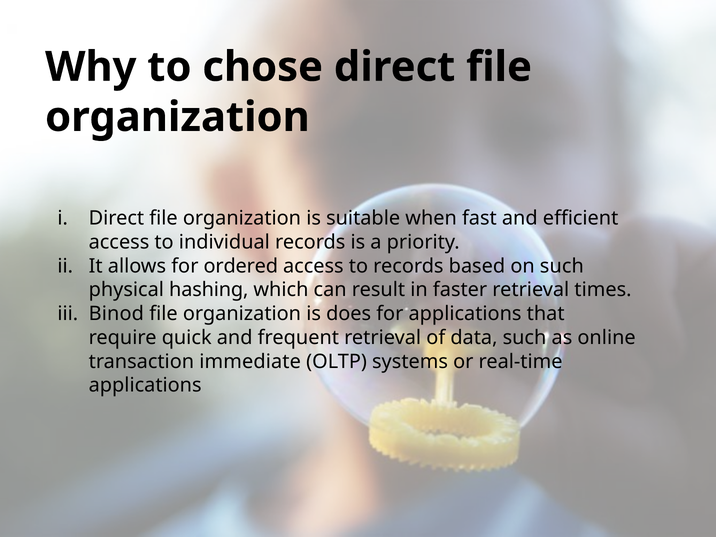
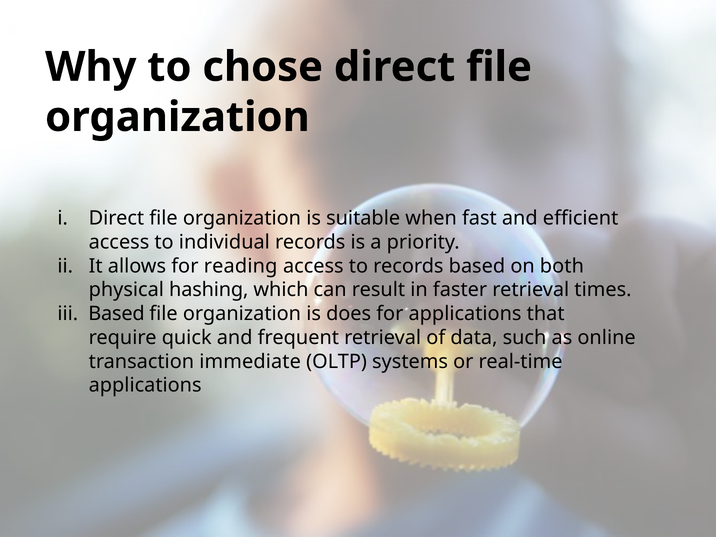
ordered: ordered -> reading (241, 266)
on such: such -> both (562, 266)
Binod: Binod -> Based (117, 314)
